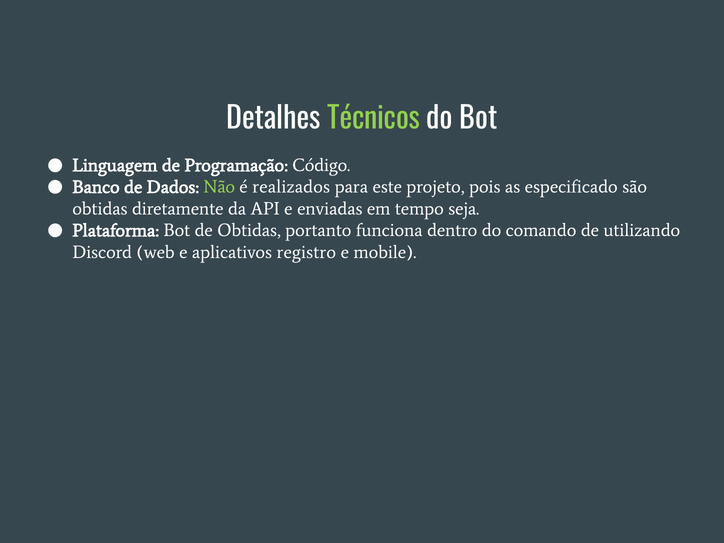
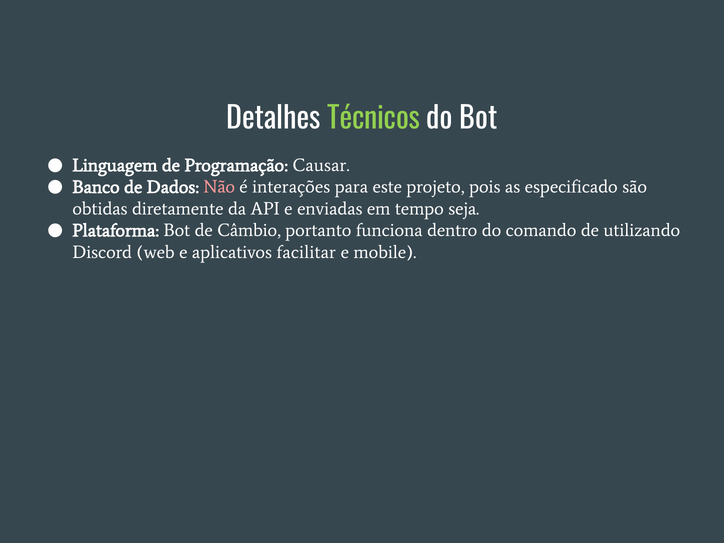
Código: Código -> Causar (321, 165)
Não colour: light green -> pink (219, 187)
realizados: realizados -> interações (291, 187)
de Obtidas: Obtidas -> Câmbio (249, 230)
registro: registro -> facilitar (306, 252)
